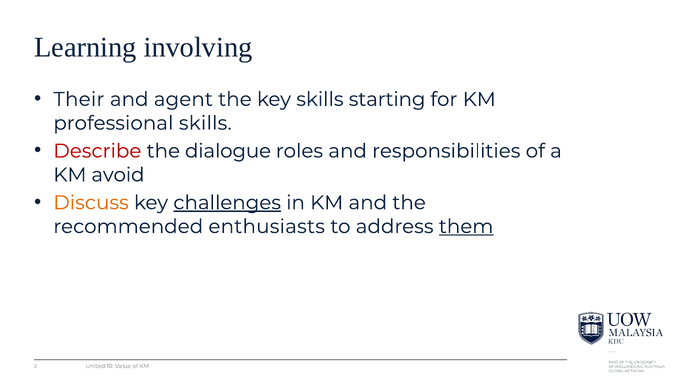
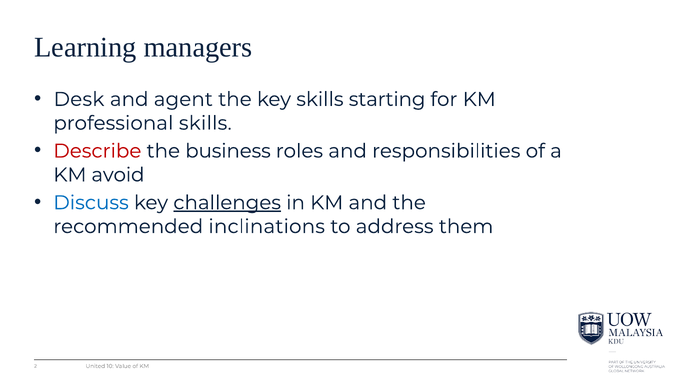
involving: involving -> managers (198, 47)
Their: Their -> Desk (79, 99)
dialogue: dialogue -> business (228, 151)
Discuss colour: orange -> blue (91, 203)
enthusiasts: enthusiasts -> inclinations (267, 227)
them underline: present -> none (466, 227)
